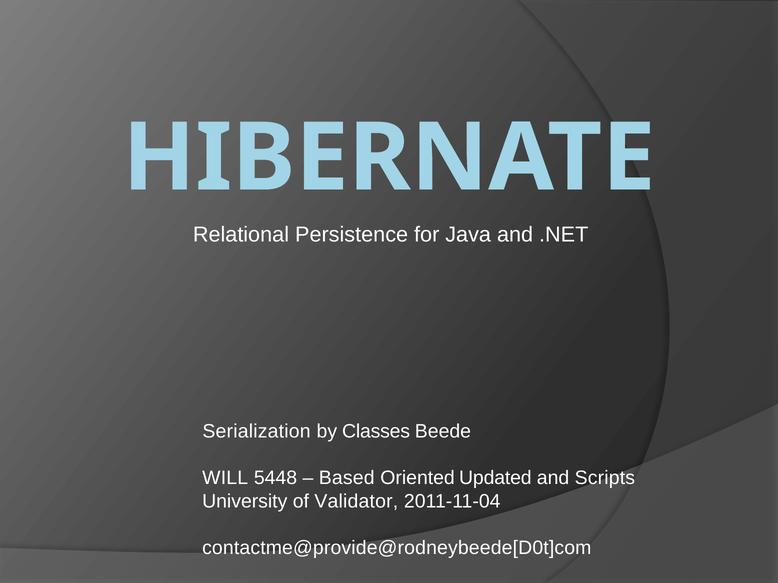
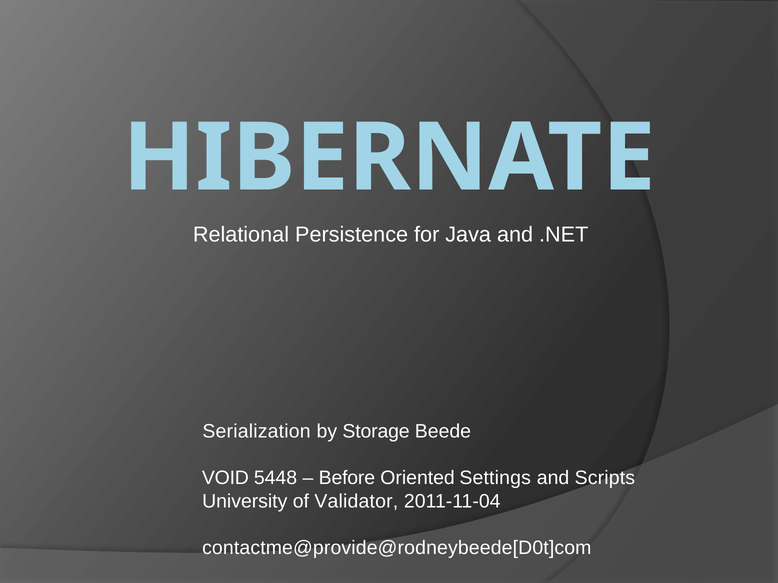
Classes: Classes -> Storage (376, 432)
WILL: WILL -> VOID (225, 478)
Based: Based -> Before (347, 478)
Updated: Updated -> Settings (495, 478)
